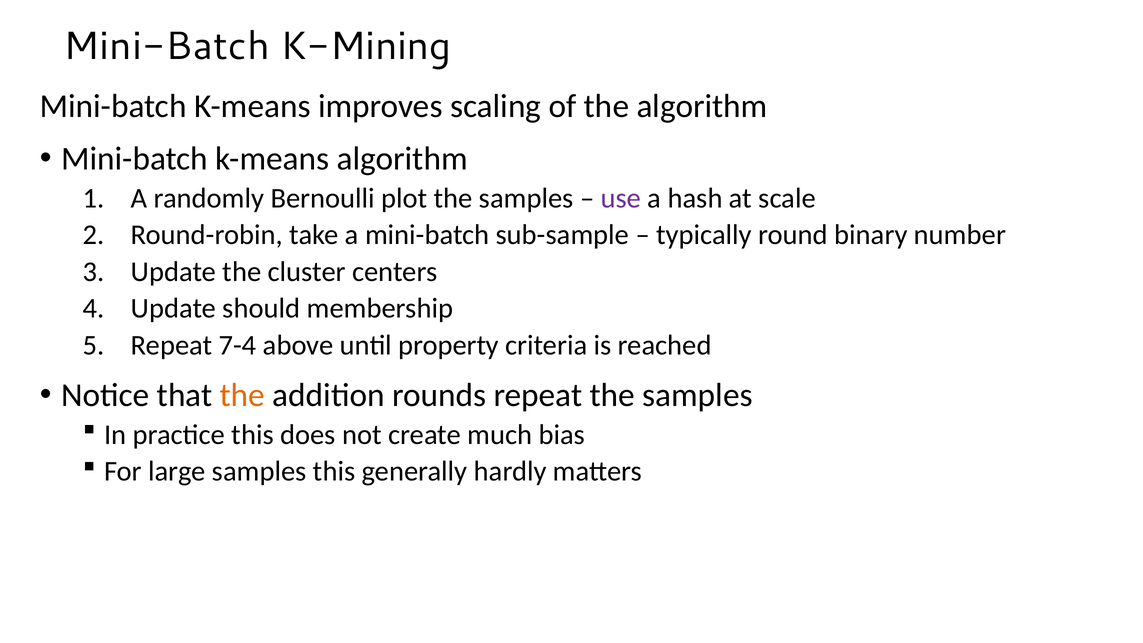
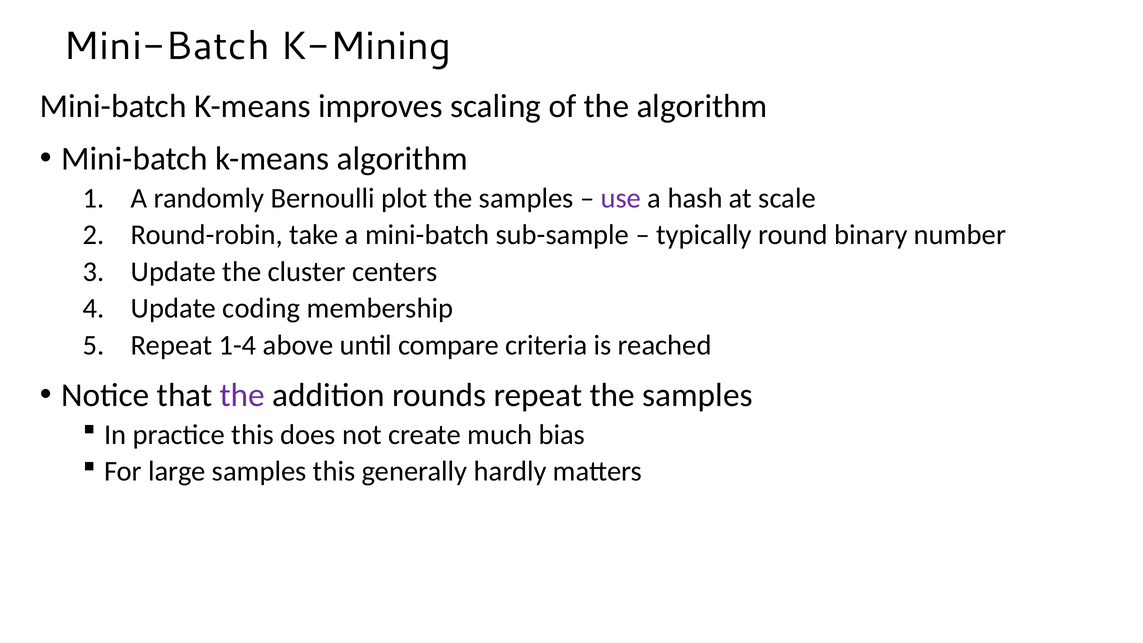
should: should -> coding (261, 308)
7-4: 7-4 -> 1-4 (238, 345)
property: property -> compare (449, 345)
the colour: orange -> purple (242, 395)
